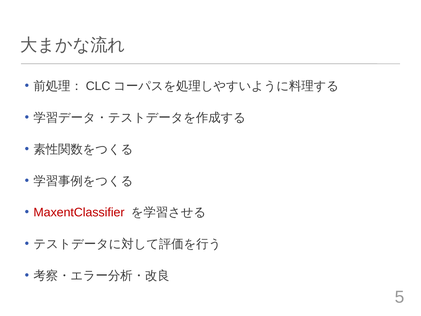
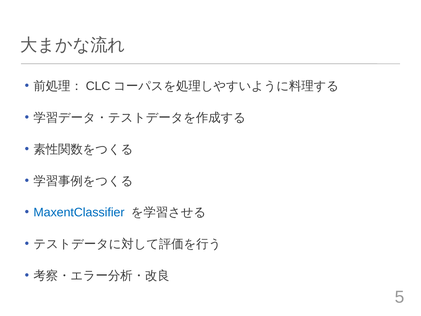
MaxentClassifier colour: red -> blue (79, 212)
